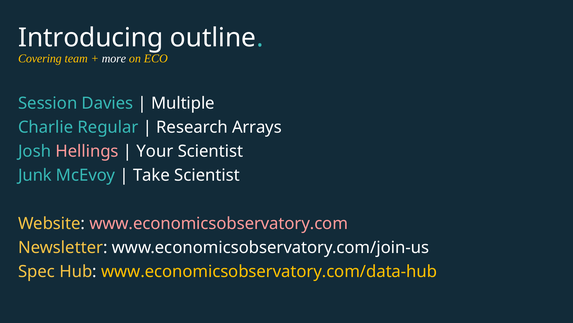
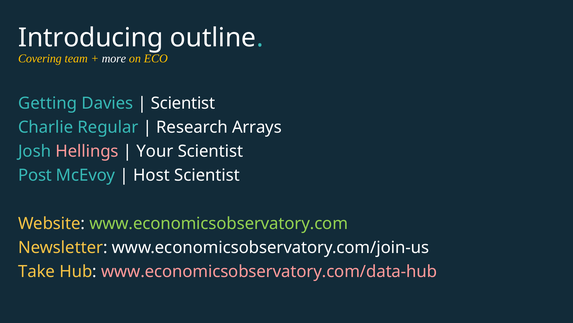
Session: Session -> Getting (48, 103)
Multiple: Multiple -> Scientist (183, 103)
Junk: Junk -> Post (35, 175)
Take: Take -> Host (151, 175)
www.economicsobservatory.com colour: pink -> light green (219, 223)
Spec: Spec -> Take (37, 271)
www.economicsobservatory.com/data-hub colour: yellow -> pink (269, 271)
